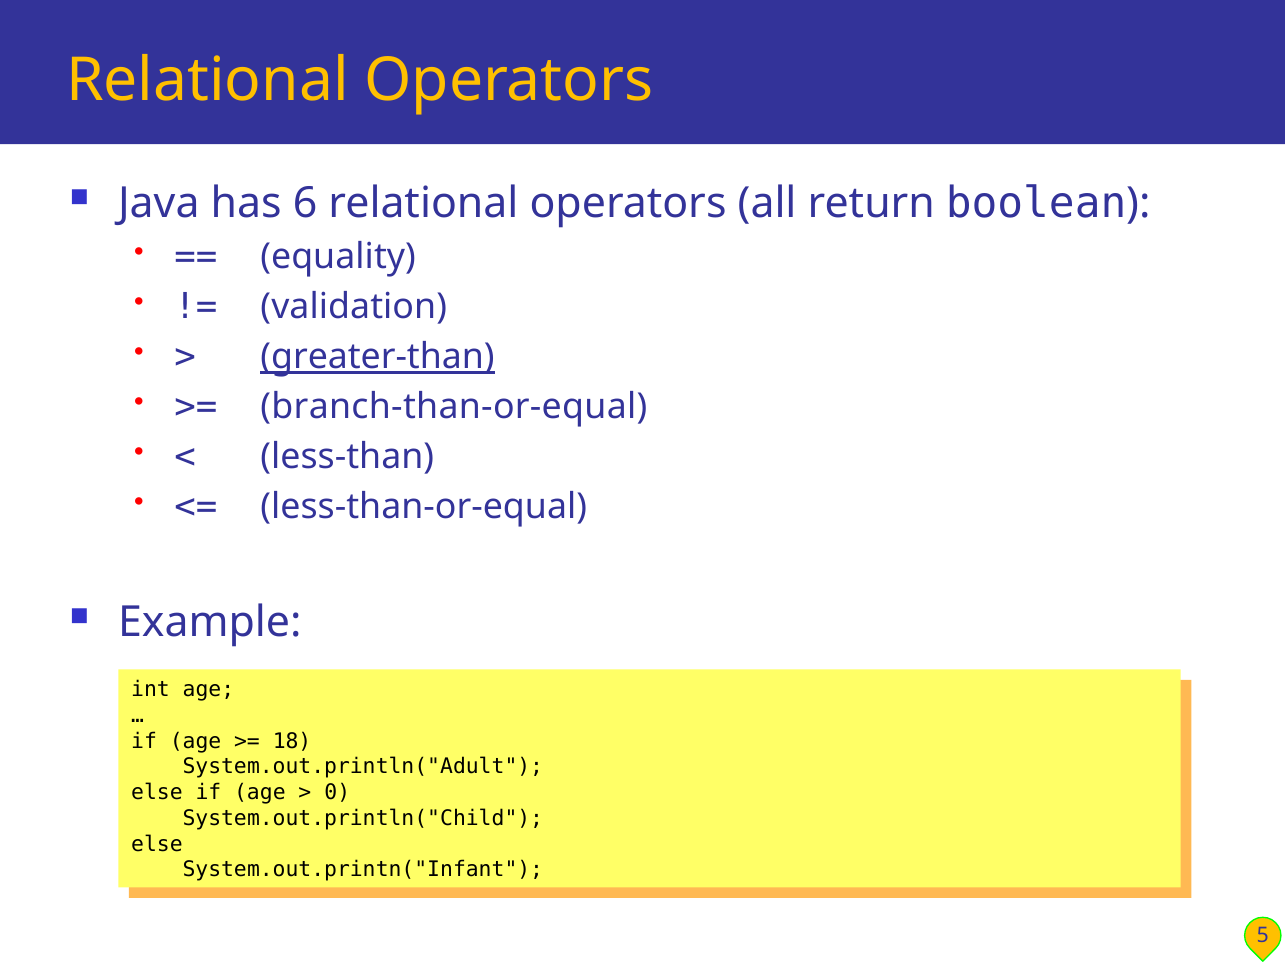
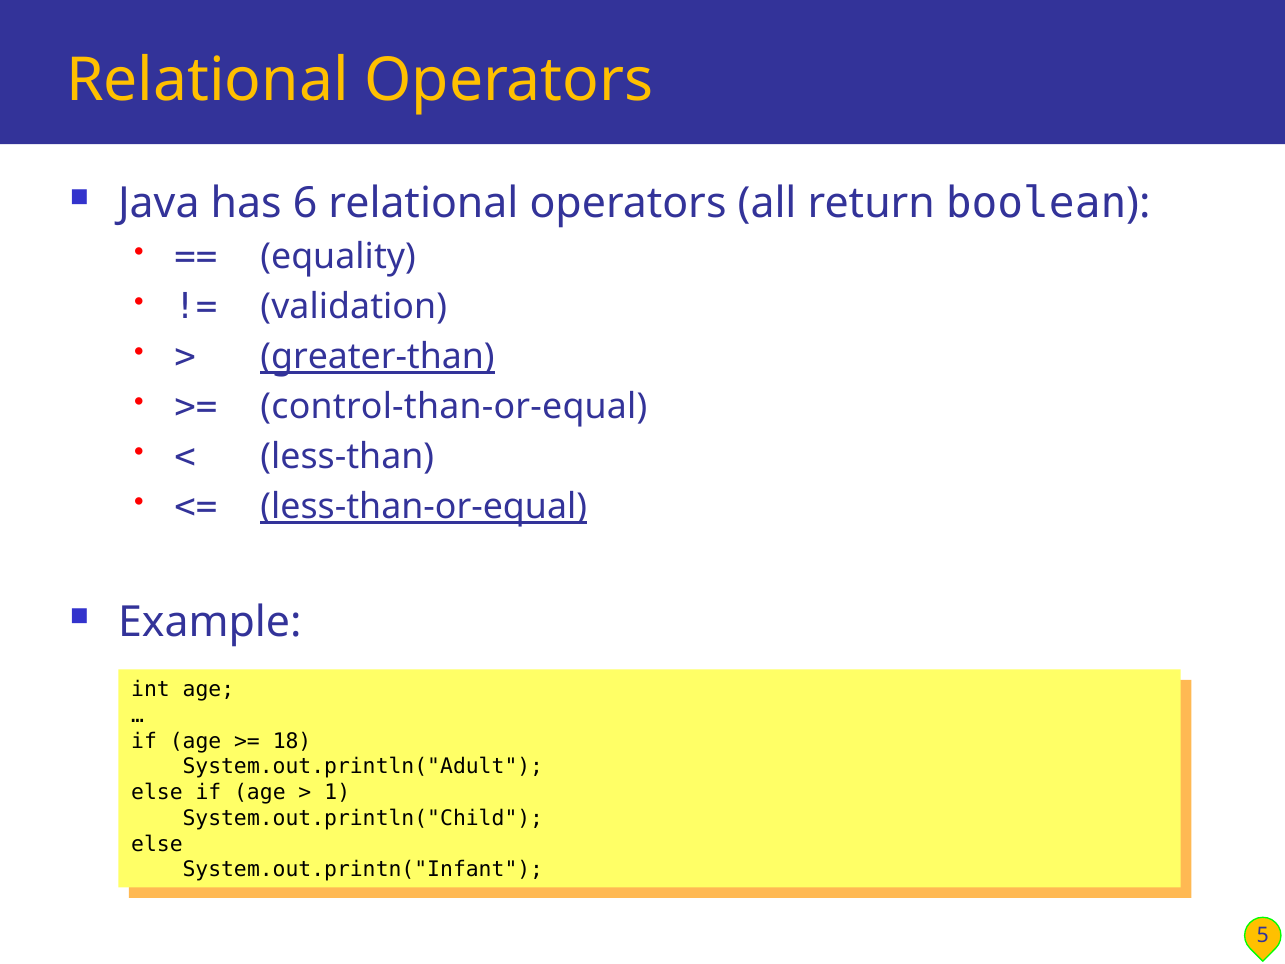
branch-than-or-equal: branch-than-or-equal -> control-than-or-equal (454, 407)
less-than-or-equal underline: none -> present (424, 507)
0: 0 -> 1 (337, 792)
